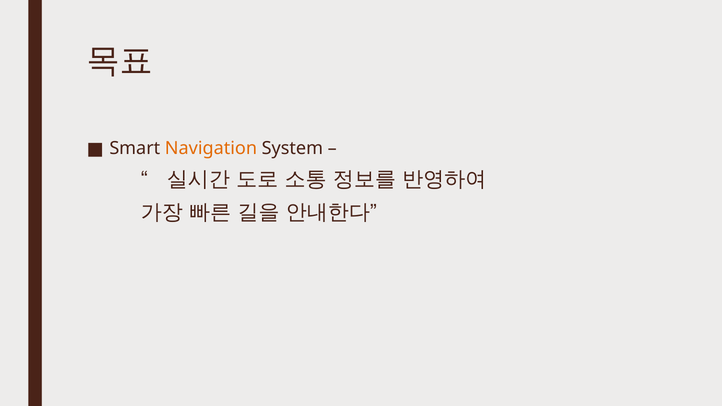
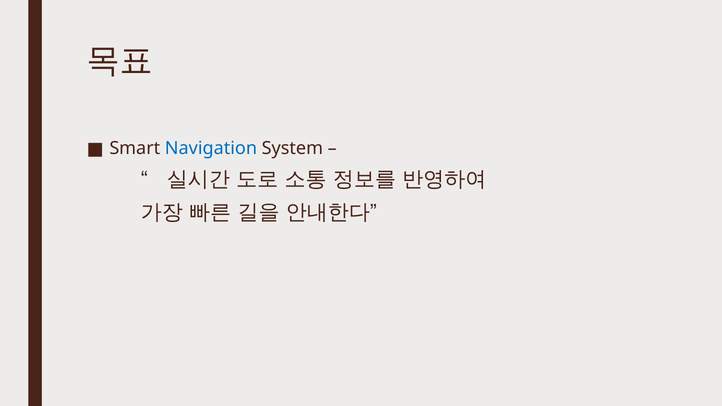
Navigation colour: orange -> blue (211, 148)
